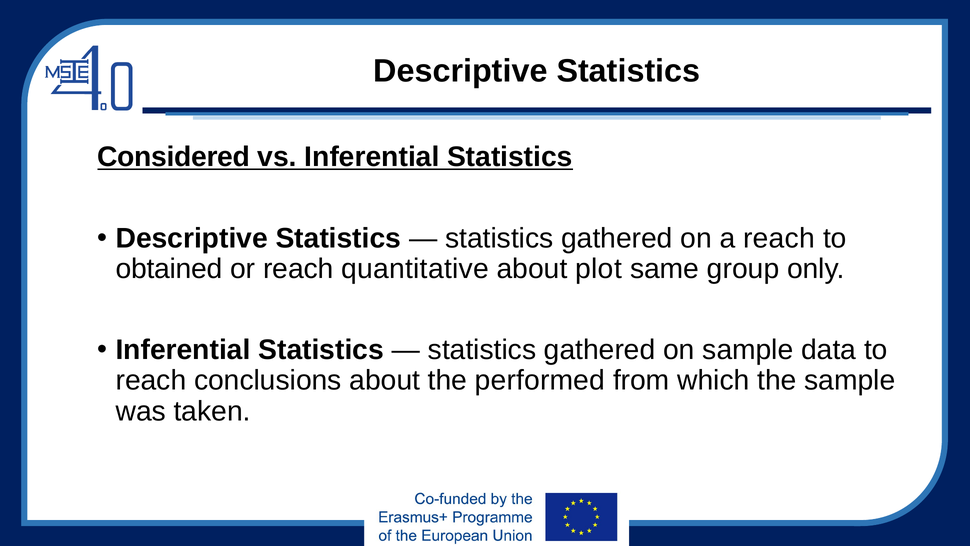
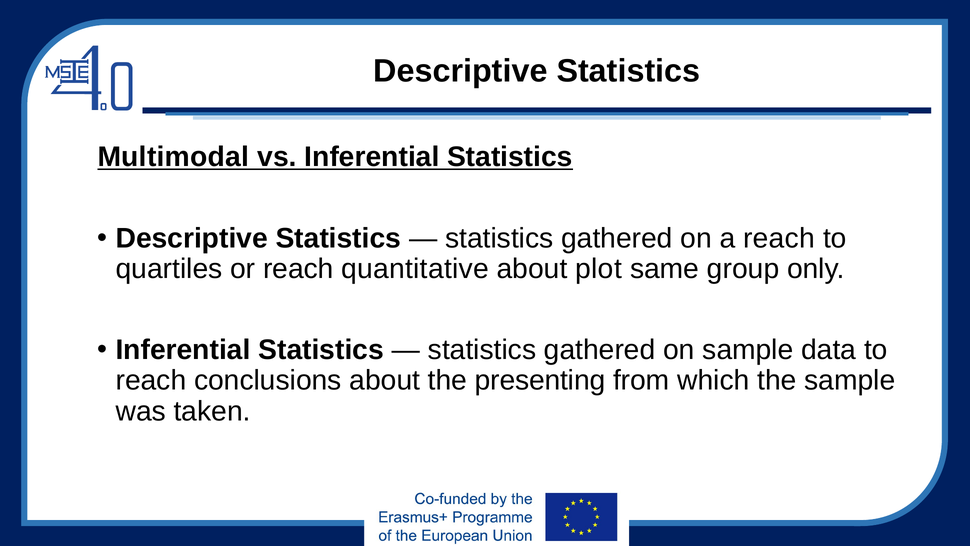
Considered: Considered -> Multimodal (173, 157)
obtained: obtained -> quartiles (169, 269)
performed: performed -> presenting (540, 380)
